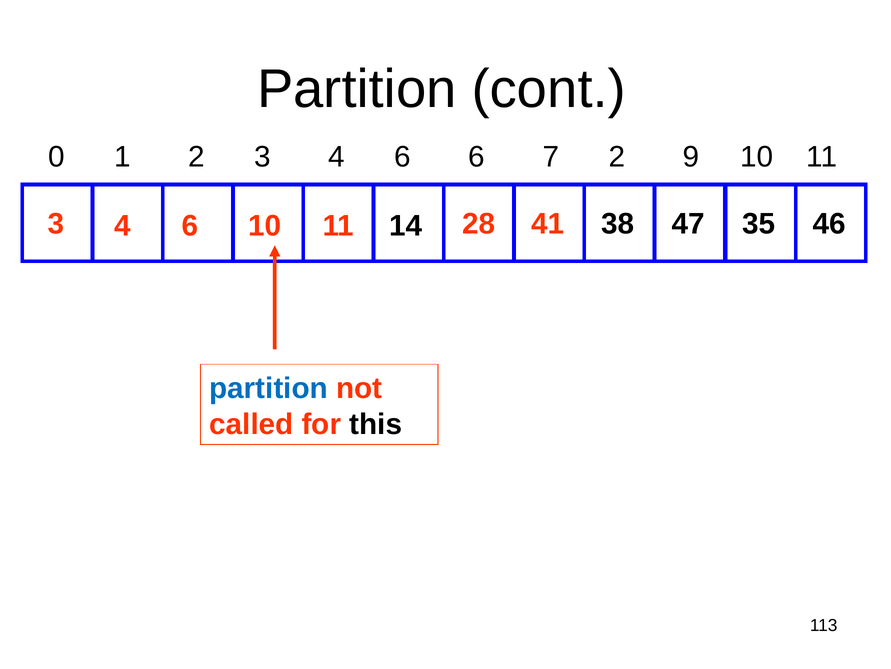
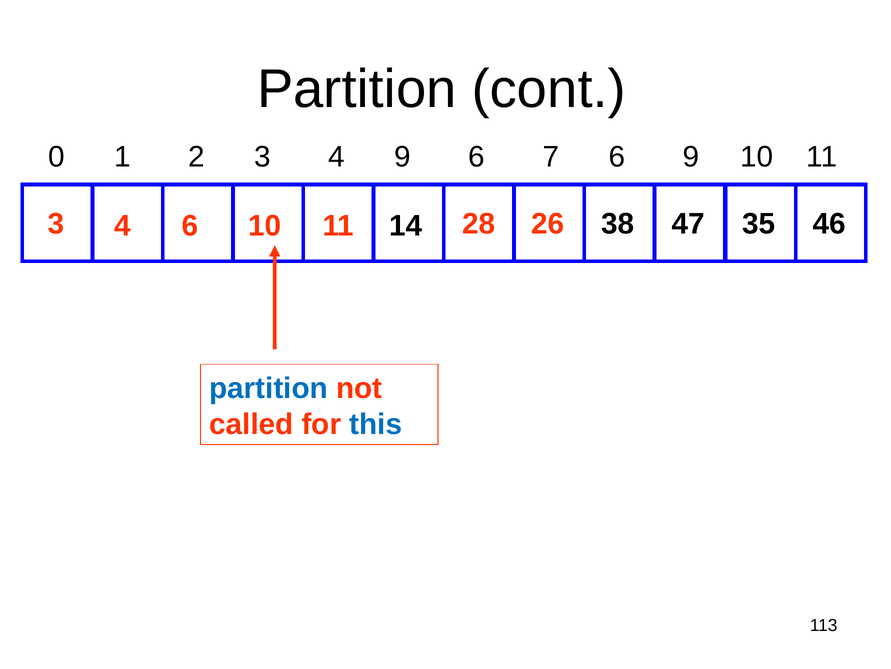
4 6: 6 -> 9 (403, 157)
7 2: 2 -> 6 (617, 157)
41: 41 -> 26 (548, 224)
this colour: black -> blue (376, 424)
